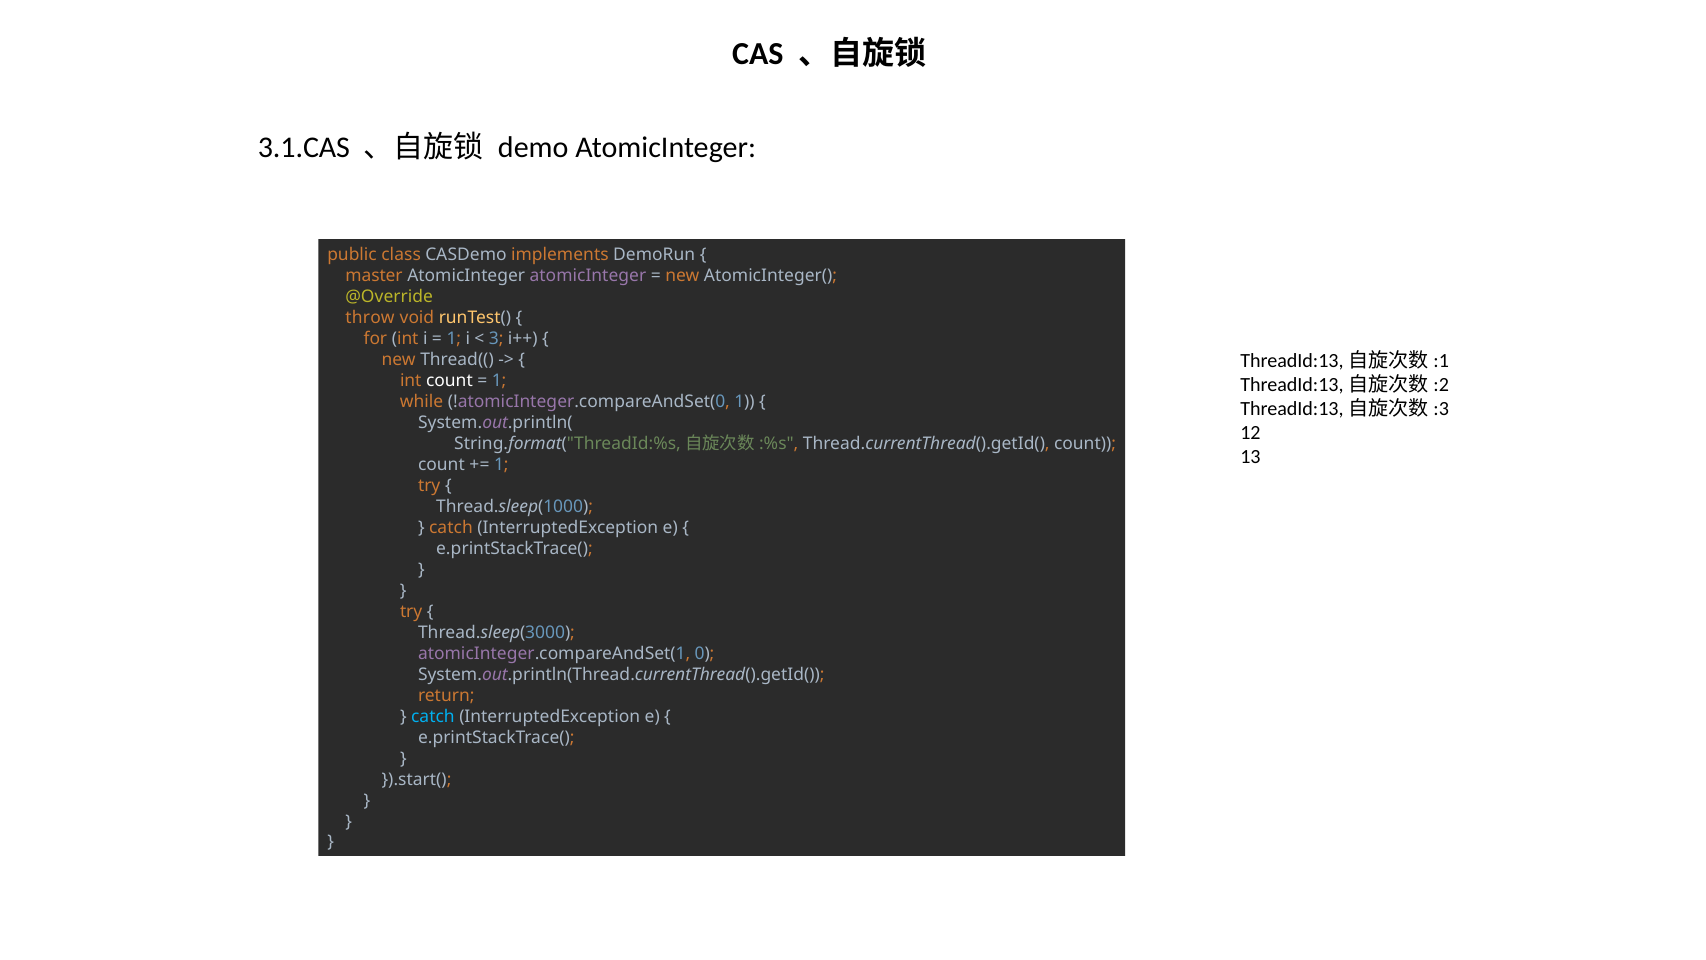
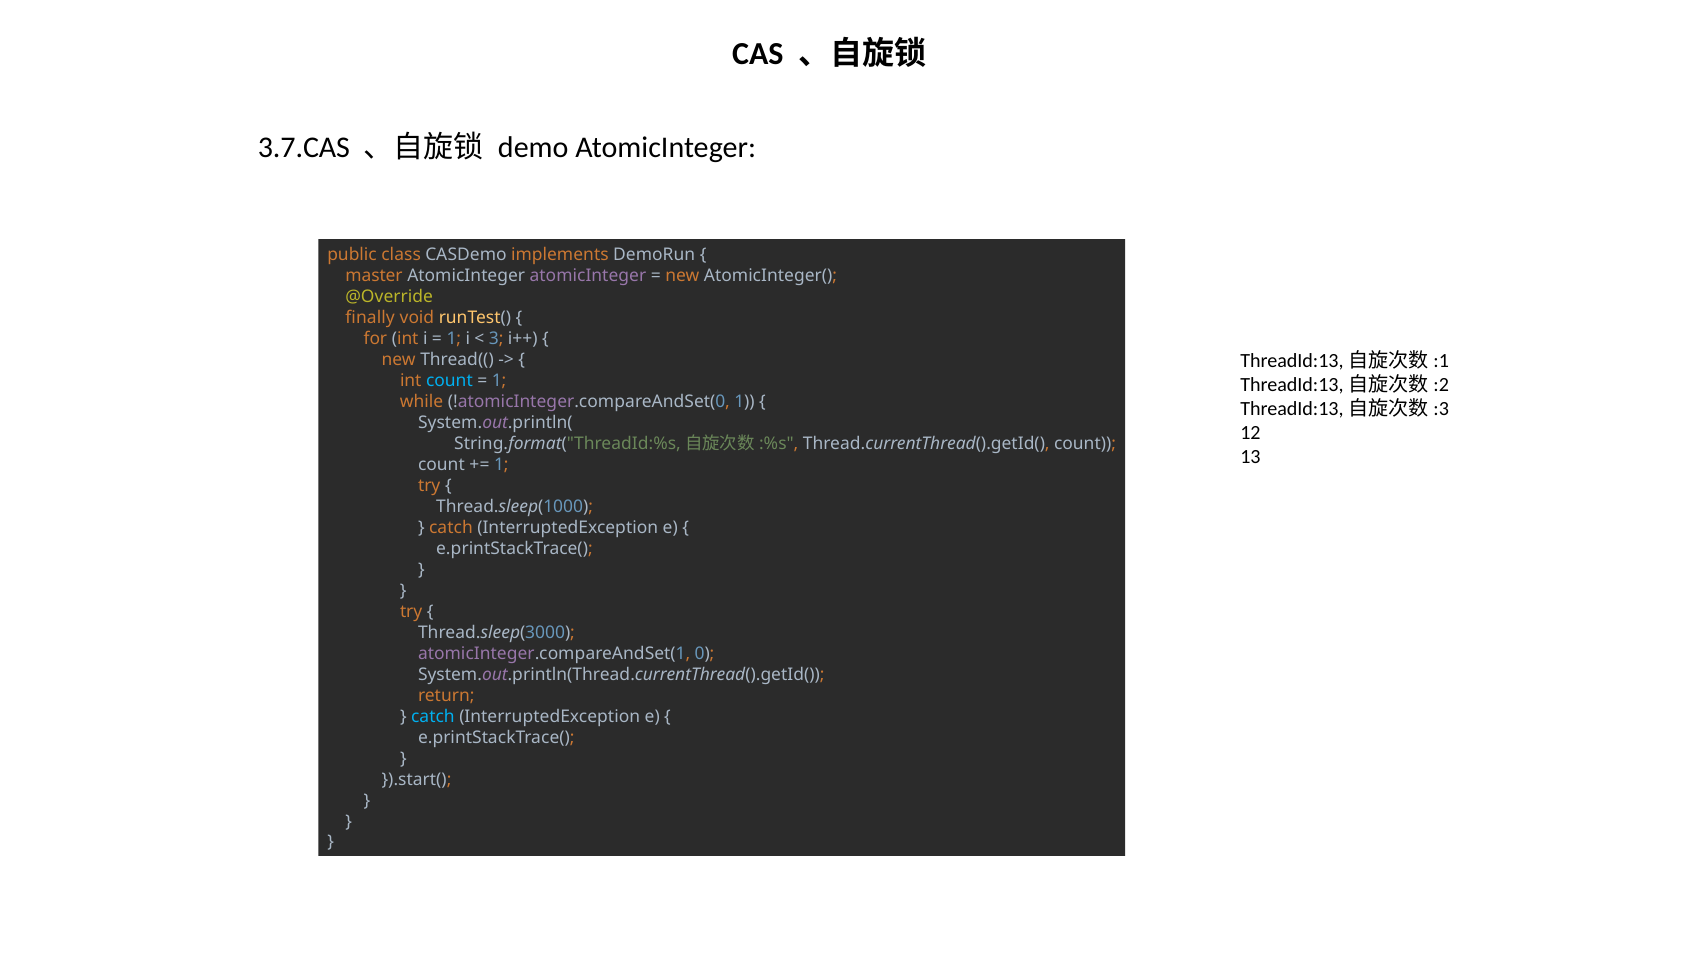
3.1.CAS: 3.1.CAS -> 3.7.CAS (304, 148)
throw: throw -> finally (370, 318)
count colour: white -> light blue (449, 381)
